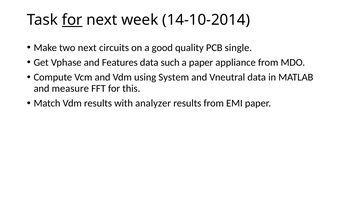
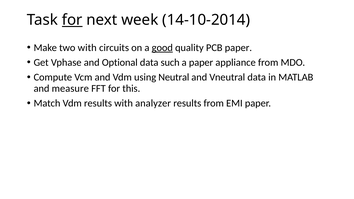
two next: next -> with (87, 48)
good underline: none -> present (162, 48)
PCB single: single -> paper (238, 48)
Features: Features -> Optional (120, 63)
System: System -> Neutral (174, 77)
